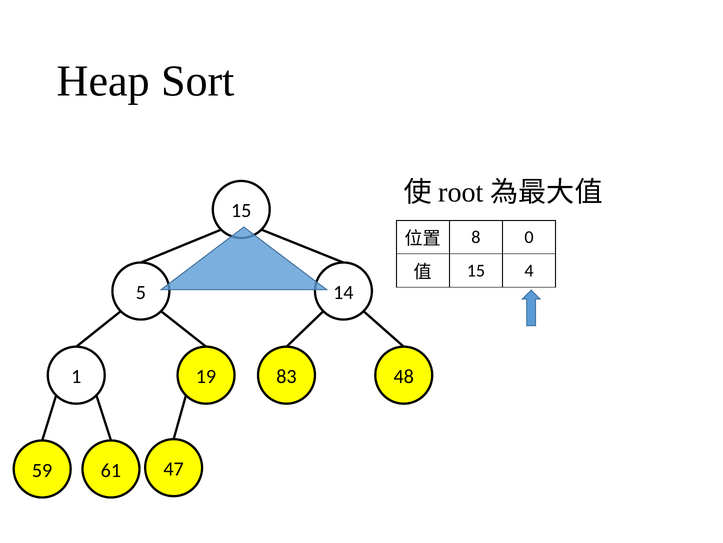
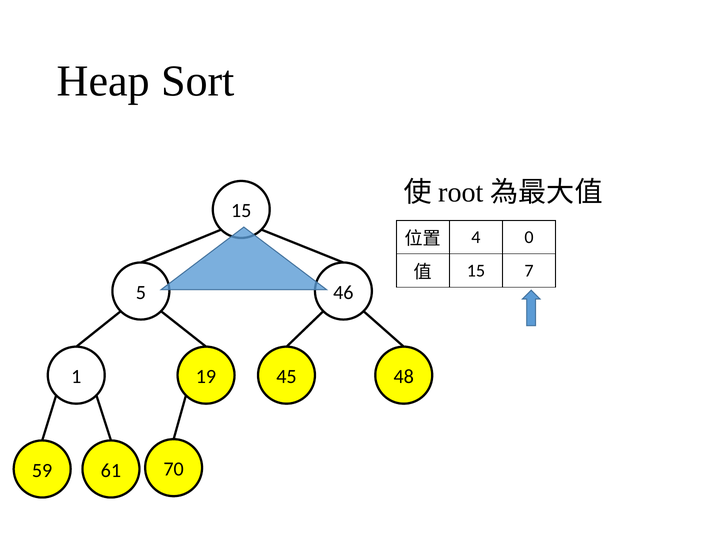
8: 8 -> 4 (476, 237)
4: 4 -> 7 (529, 270)
14: 14 -> 46 (343, 292)
83: 83 -> 45 (286, 376)
47: 47 -> 70 (174, 468)
